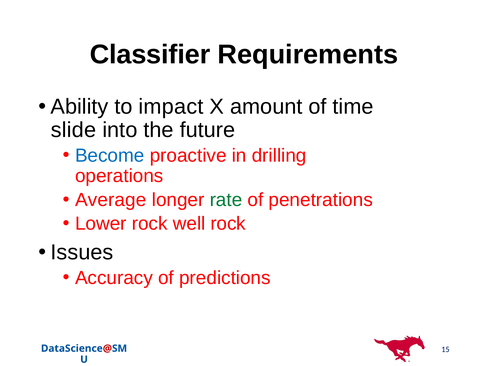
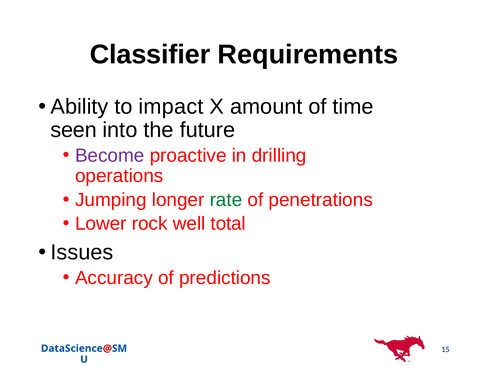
slide: slide -> seen (74, 130)
Become colour: blue -> purple (110, 155)
Average: Average -> Jumping (111, 200)
well rock: rock -> total (228, 224)
